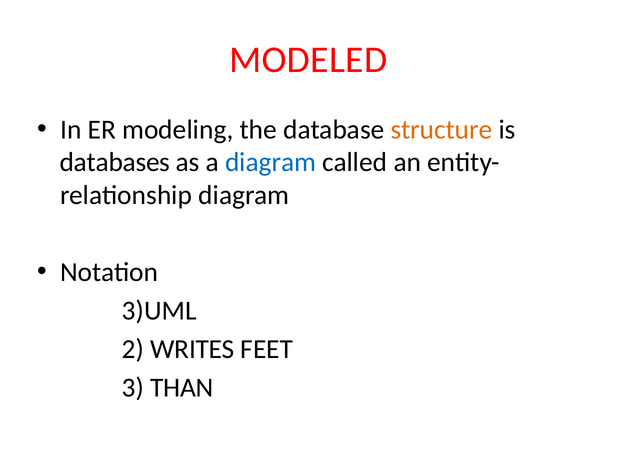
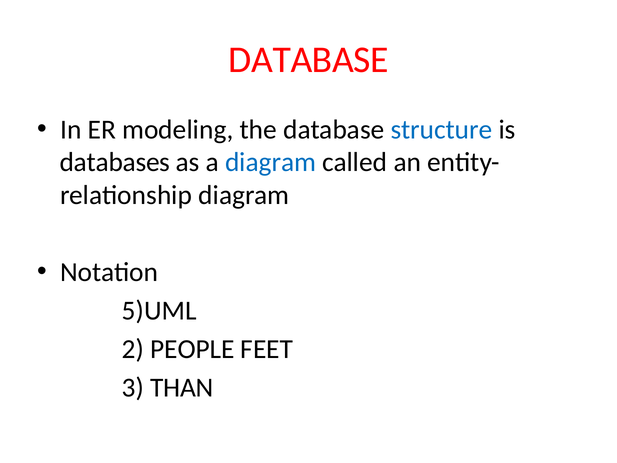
MODELED: MODELED -> DATABASE (309, 60)
structure colour: orange -> blue (442, 129)
3)UML: 3)UML -> 5)UML (159, 310)
WRITES: WRITES -> PEOPLE (192, 349)
